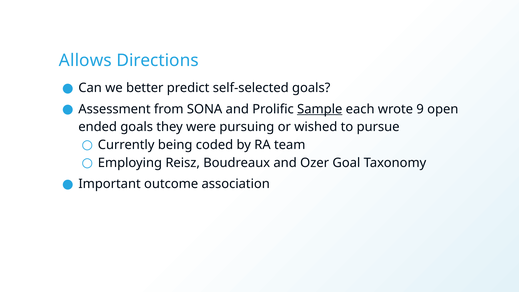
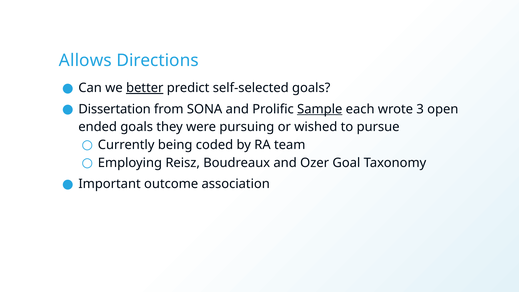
better underline: none -> present (145, 88)
Assessment: Assessment -> Dissertation (115, 109)
9: 9 -> 3 (420, 109)
